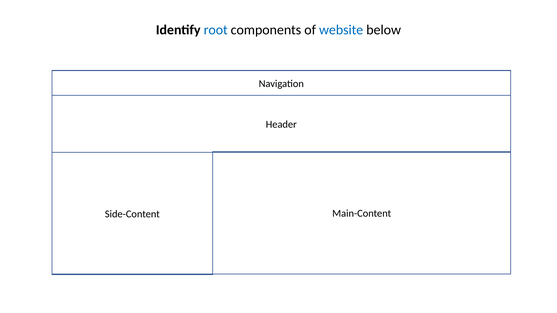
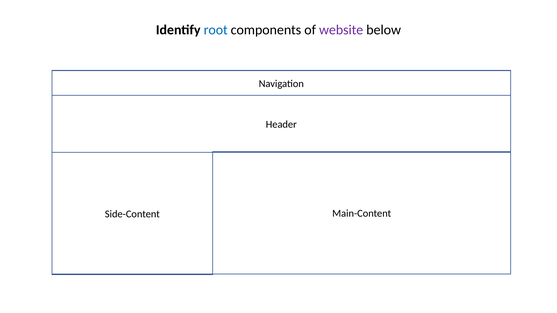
website colour: blue -> purple (341, 30)
